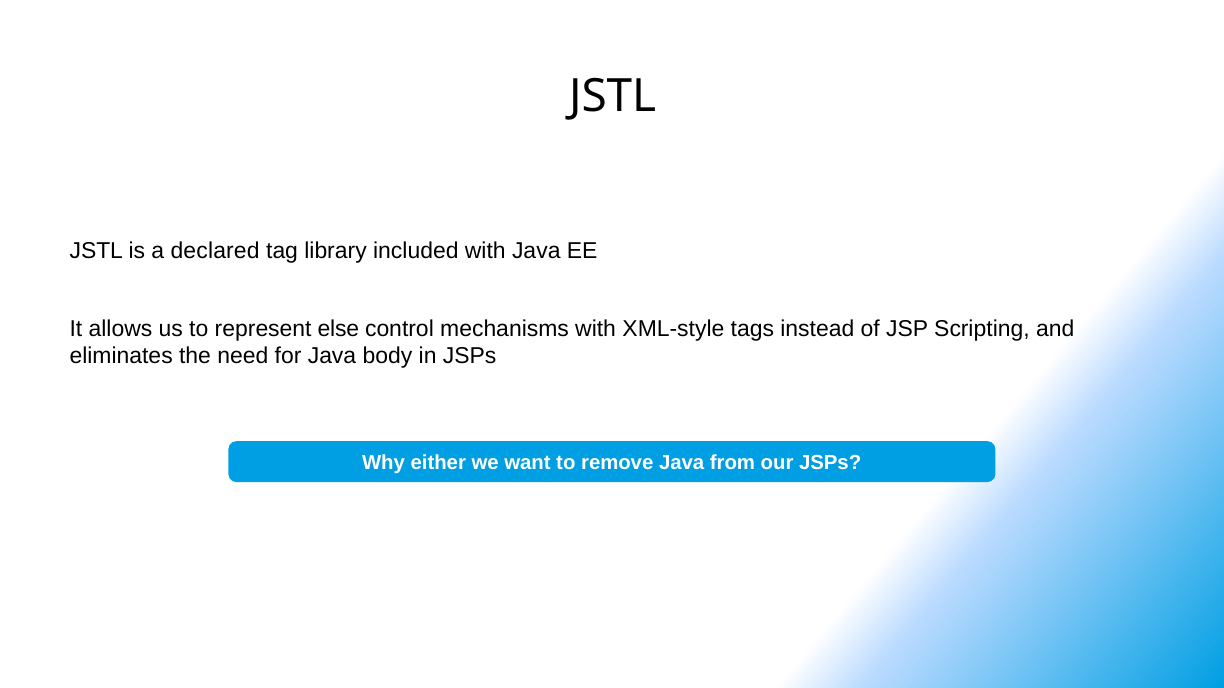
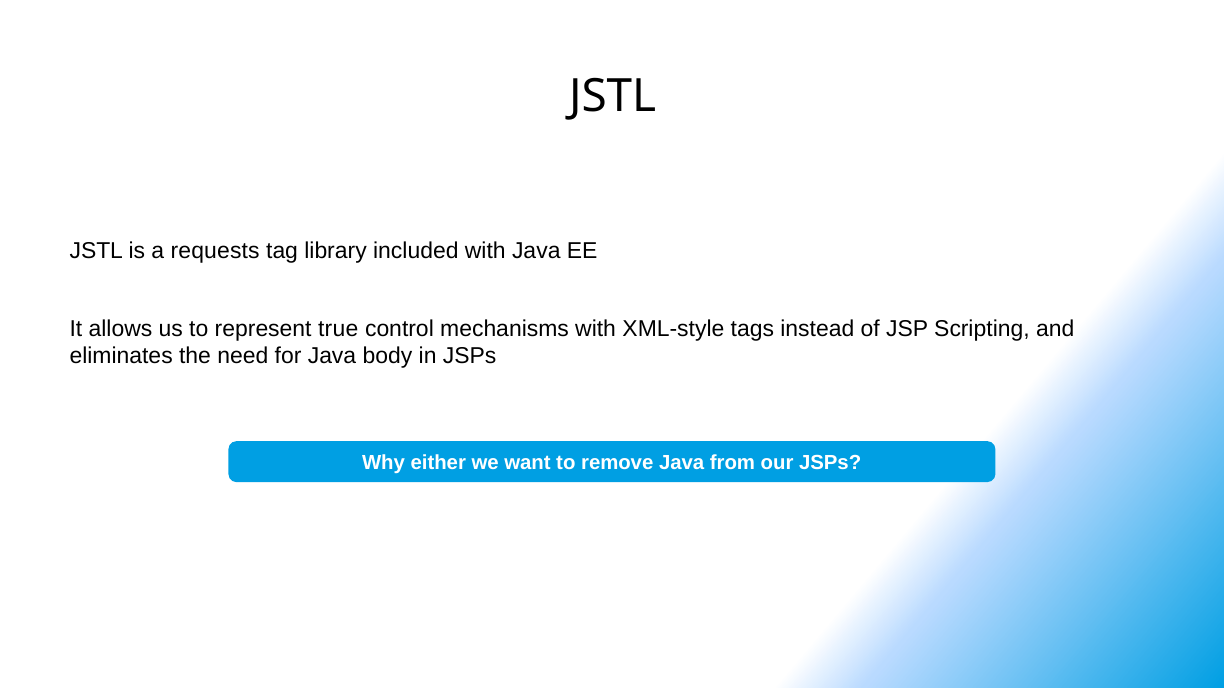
declared: declared -> requests (215, 251)
else: else -> true (338, 329)
